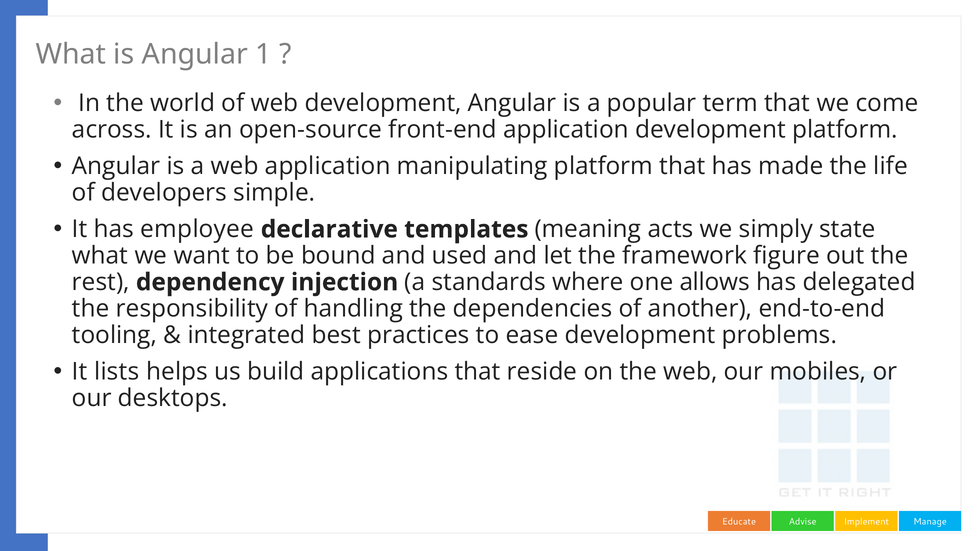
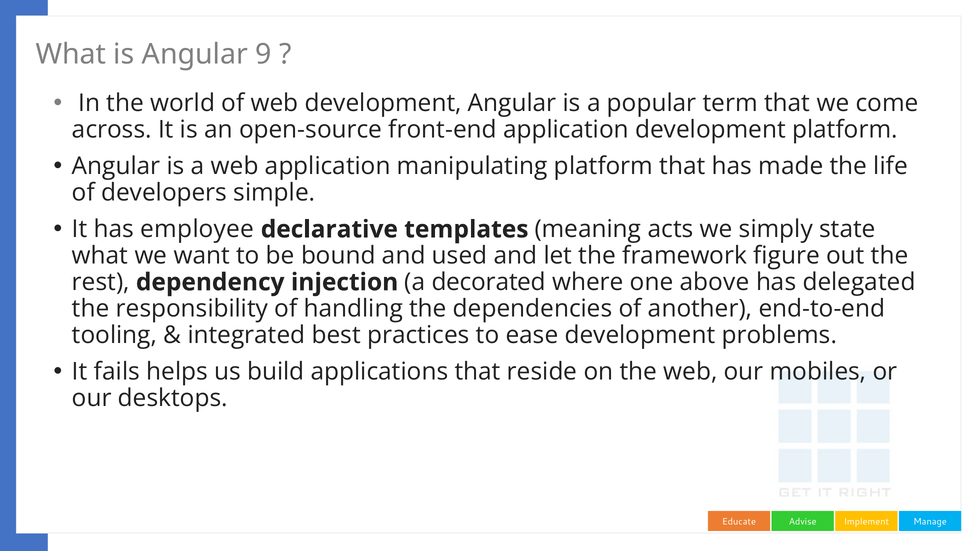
1: 1 -> 9 (264, 54)
standards: standards -> decorated (489, 282)
allows: allows -> above (715, 282)
lists: lists -> fails (117, 372)
